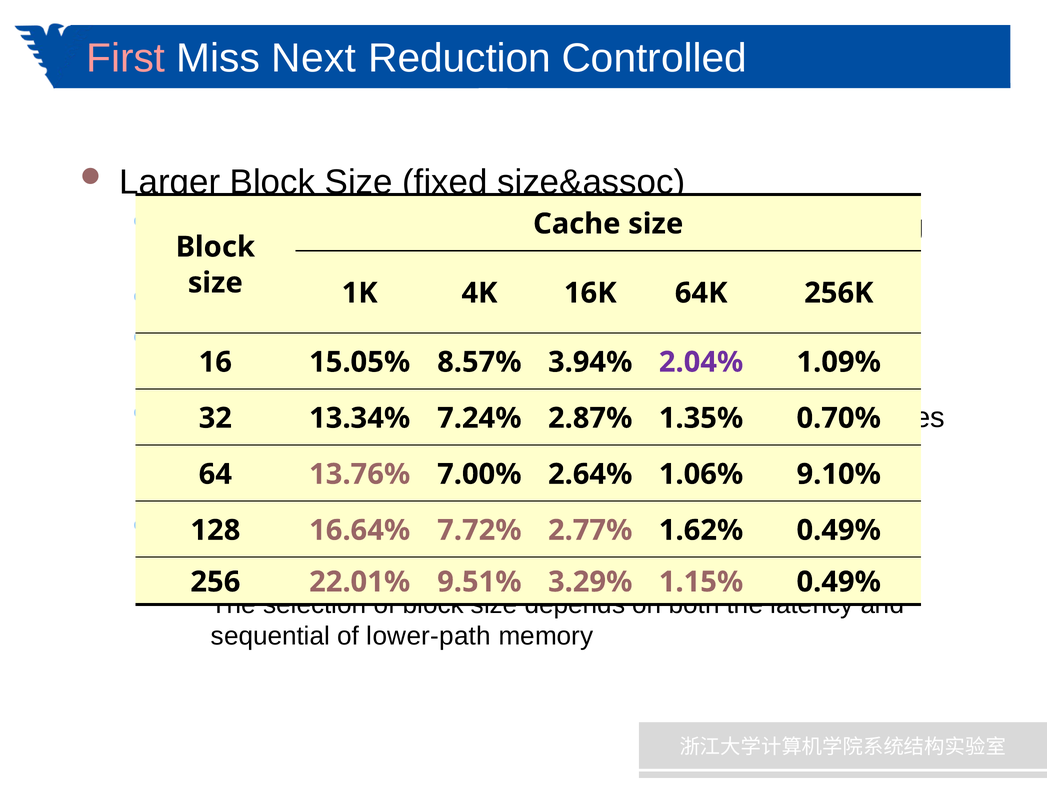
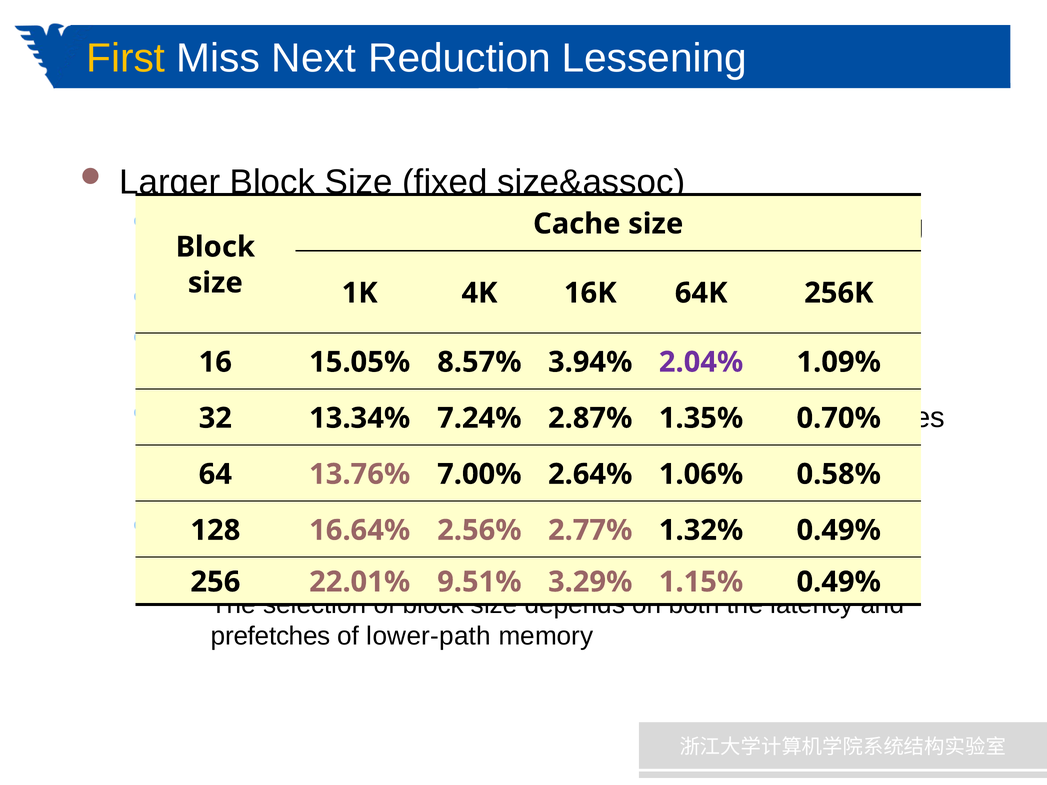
First colour: pink -> yellow (126, 58)
Controlled: Controlled -> Lessening (654, 58)
9.10%: 9.10% -> 0.58% (839, 474)
7.72%: 7.72% -> 2.56% (479, 530)
1.62%: 1.62% -> 1.32% (701, 530)
sequential: sequential -> prefetches (271, 636)
